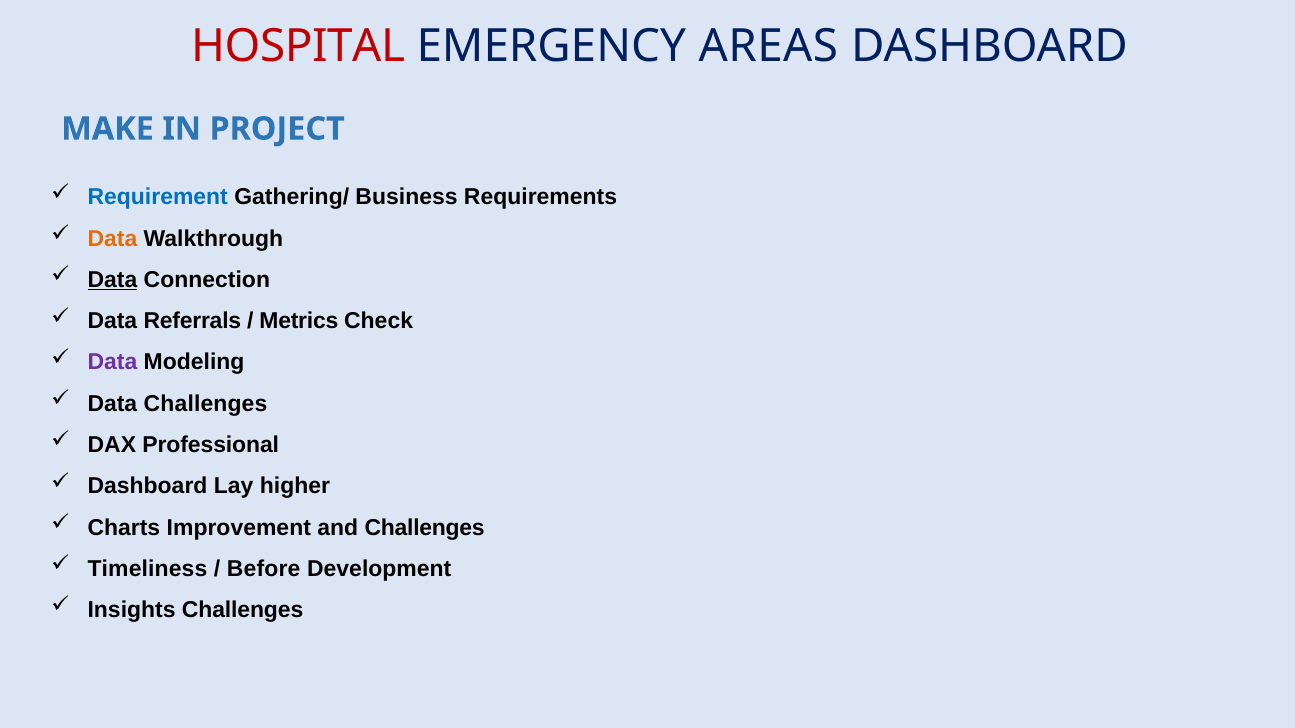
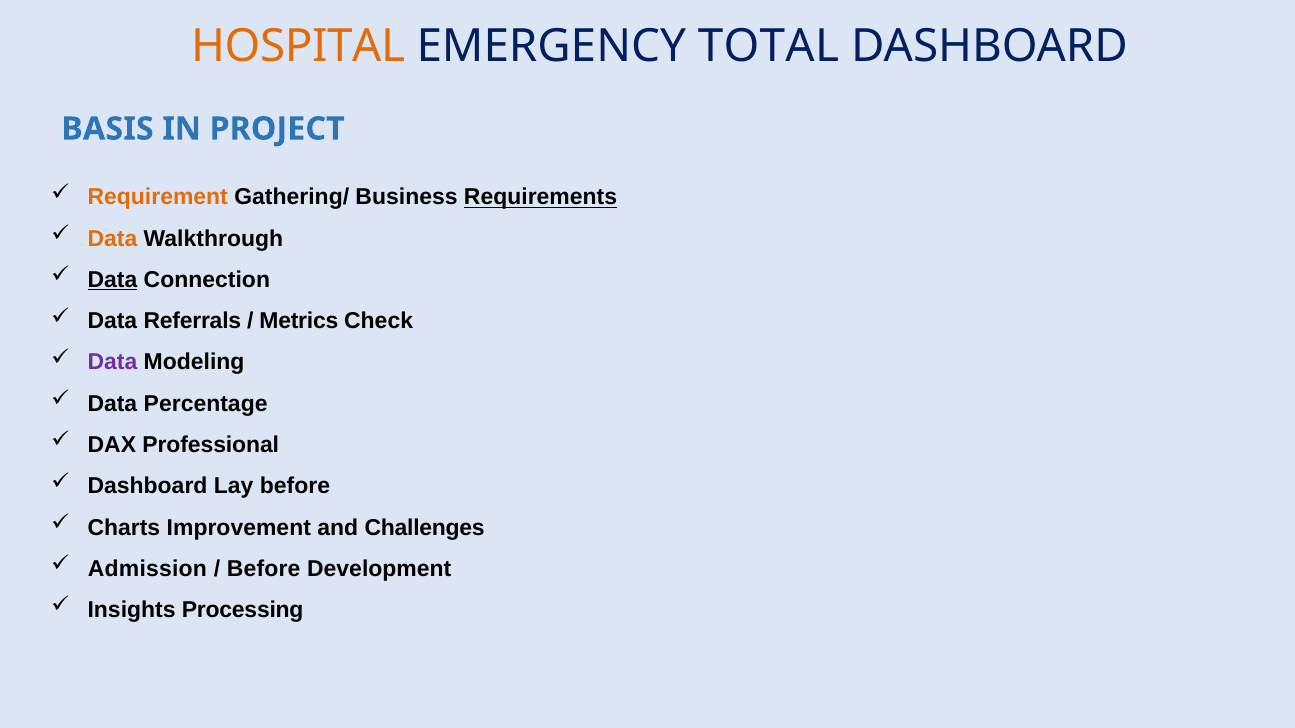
HOSPITAL colour: red -> orange (298, 47)
AREAS: AREAS -> TOTAL (768, 47)
MAKE: MAKE -> BASIS (108, 129)
Requirement colour: blue -> orange (158, 197)
Requirements underline: none -> present (541, 197)
Data Challenges: Challenges -> Percentage (206, 404)
Lay higher: higher -> before (295, 487)
Timeliness: Timeliness -> Admission (147, 569)
Insights Challenges: Challenges -> Processing (243, 610)
